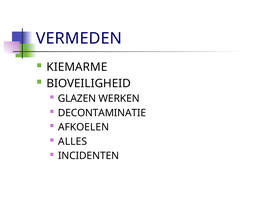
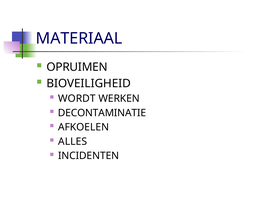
VERMEDEN: VERMEDEN -> MATERIAAL (79, 38)
KIEMARME: KIEMARME -> OPRUIMEN (77, 67)
GLAZEN: GLAZEN -> WORDT (77, 99)
